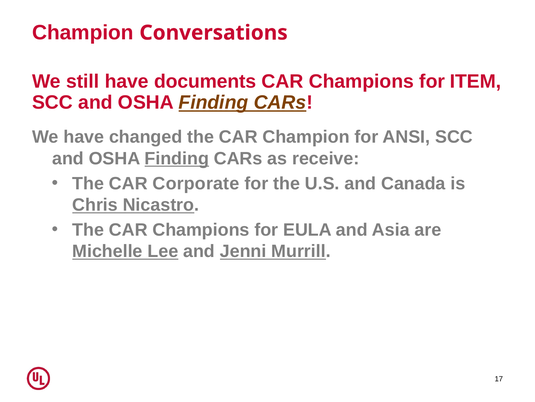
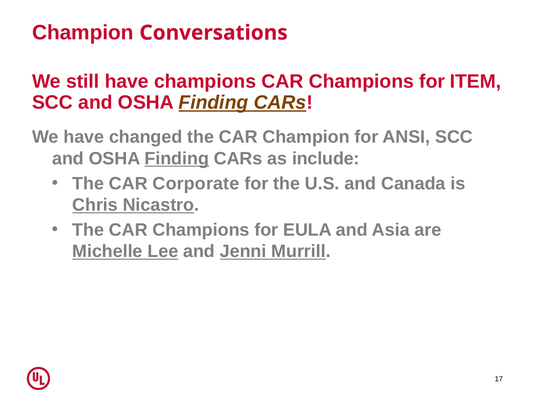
have documents: documents -> champions (205, 81)
receive: receive -> include (326, 158)
